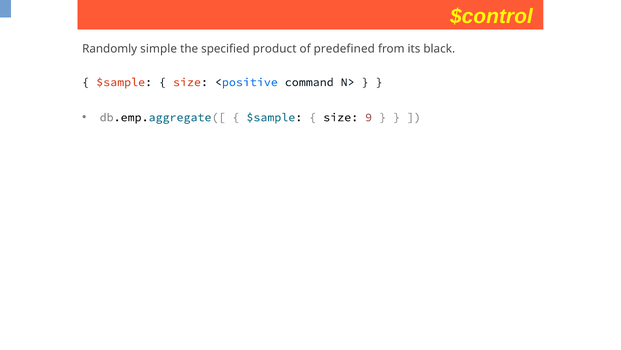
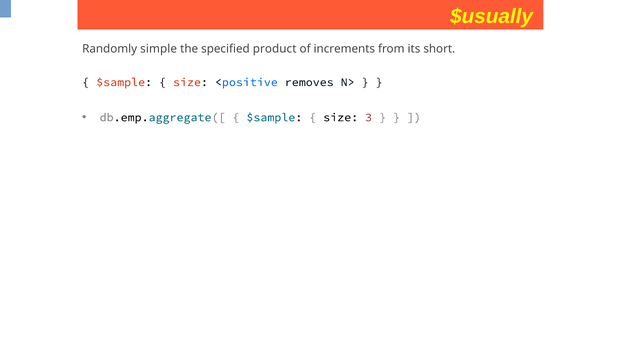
$control: $control -> $usually (492, 16)
predefined: predefined -> increments (344, 49)
black: black -> short (439, 49)
command: command -> removes (309, 82)
9: 9 -> 3 (369, 117)
